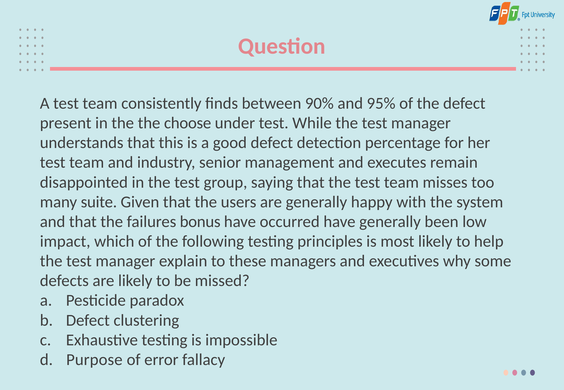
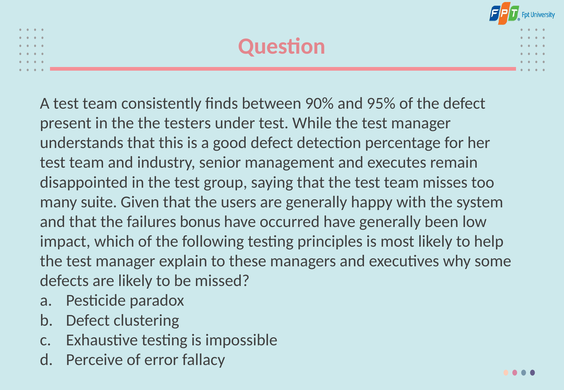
choose: choose -> testers (188, 123)
Purpose: Purpose -> Perceive (94, 360)
